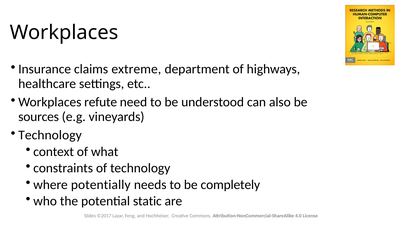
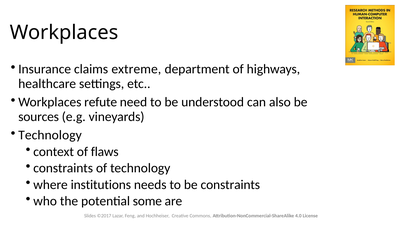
what: what -> flaws (105, 152)
potentially: potentially -> institutions (101, 185)
be completely: completely -> constraints (230, 185)
static: static -> some (147, 202)
